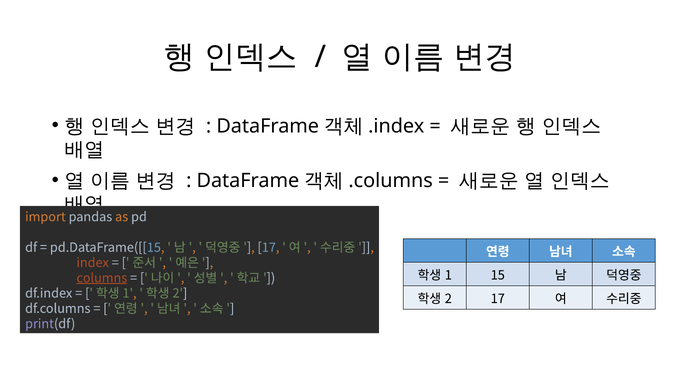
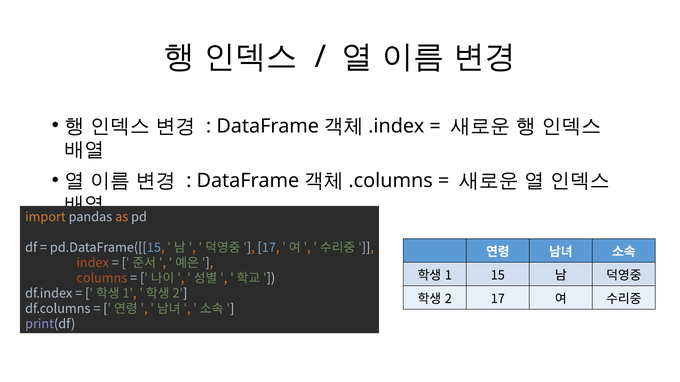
columns underline: present -> none (102, 278)
